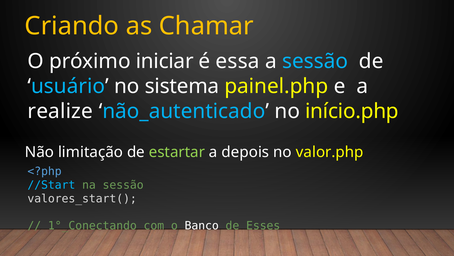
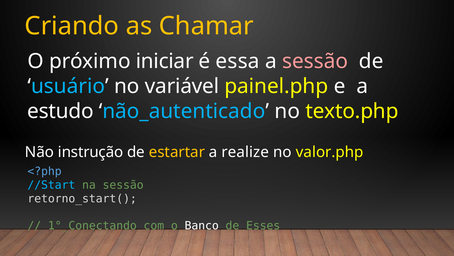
sessão colour: light blue -> pink (315, 61)
sistema: sistema -> variável (182, 86)
realize: realize -> estudo (61, 111)
início.php: início.php -> texto.php (352, 111)
limitação: limitação -> instrução (91, 152)
estartar colour: light green -> yellow (177, 152)
depois: depois -> realize (245, 152)
valores_start(: valores_start( -> retorno_start( (82, 198)
